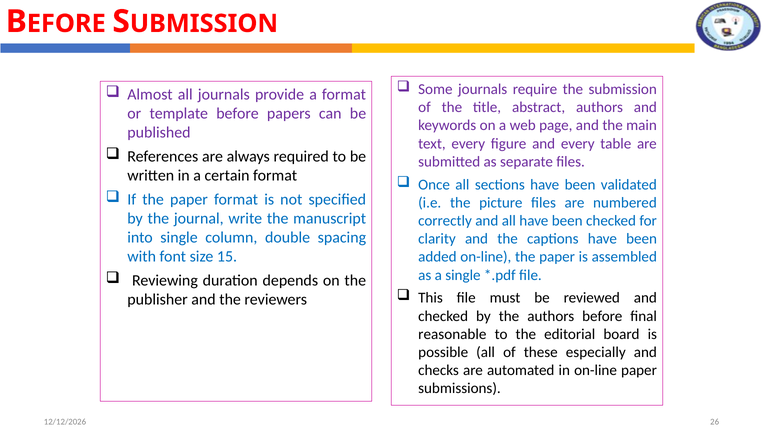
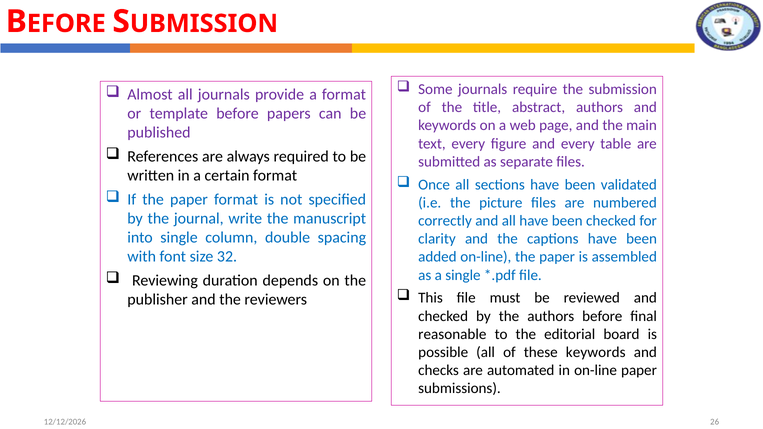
15: 15 -> 32 (227, 257)
these especially: especially -> keywords (596, 352)
